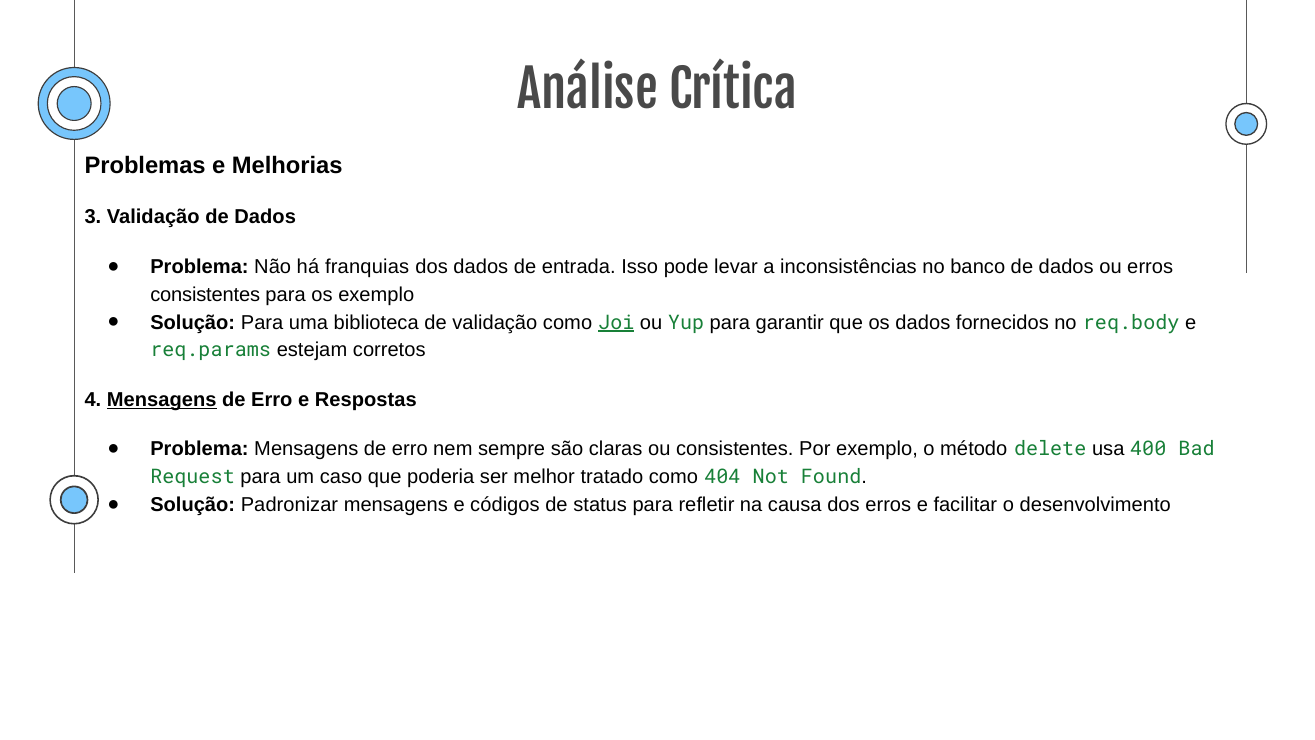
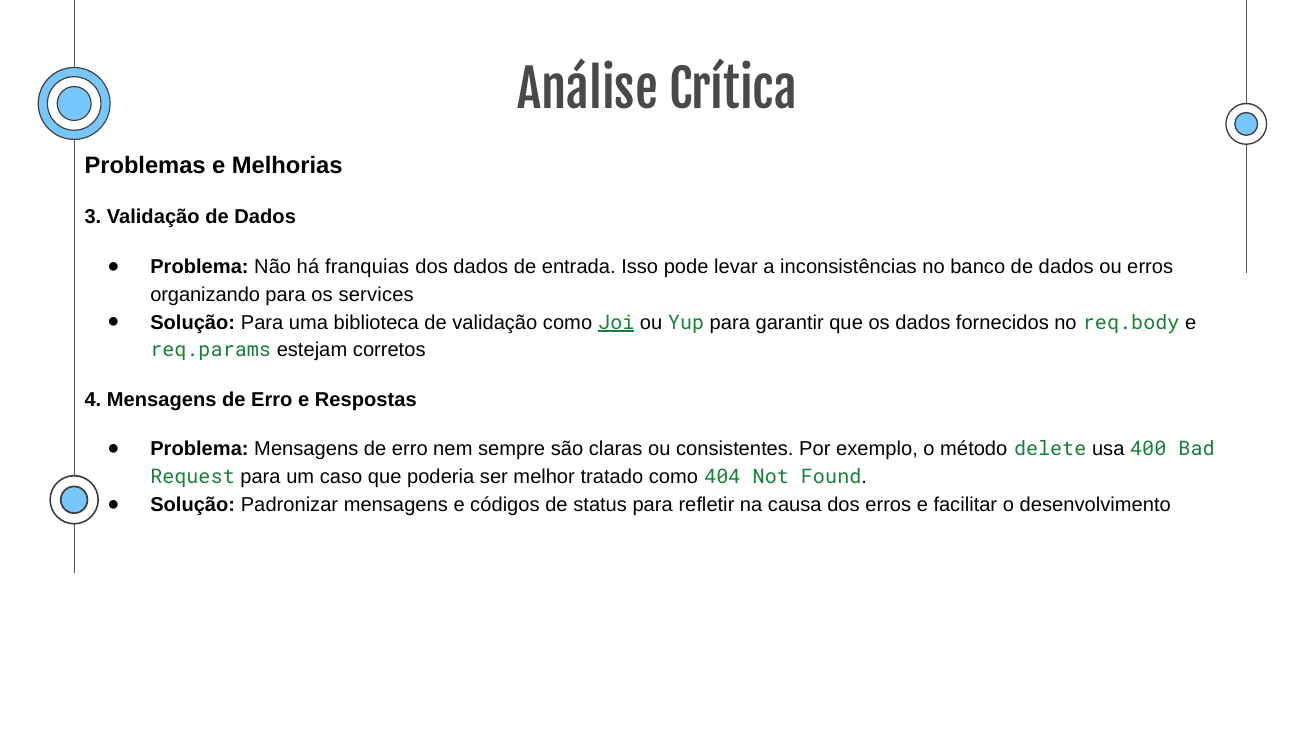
consistentes: consistentes -> organizando (205, 295)
os exemplo: exemplo -> services (376, 295)
Mensagens underline: present -> none (162, 400)
